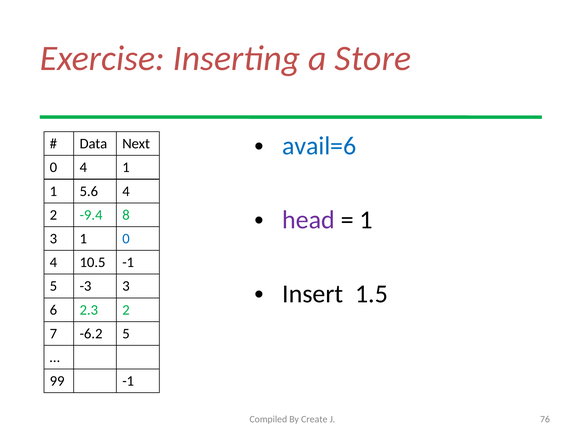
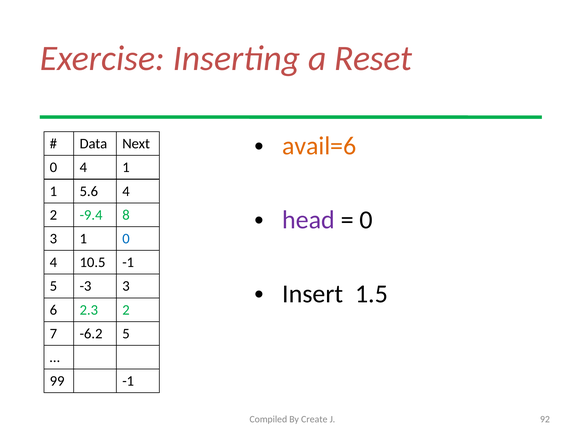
Store: Store -> Reset (373, 58)
avail=6 colour: blue -> orange (319, 146)
1: 1 -> 0 (366, 220)
76: 76 -> 92 (545, 419)
